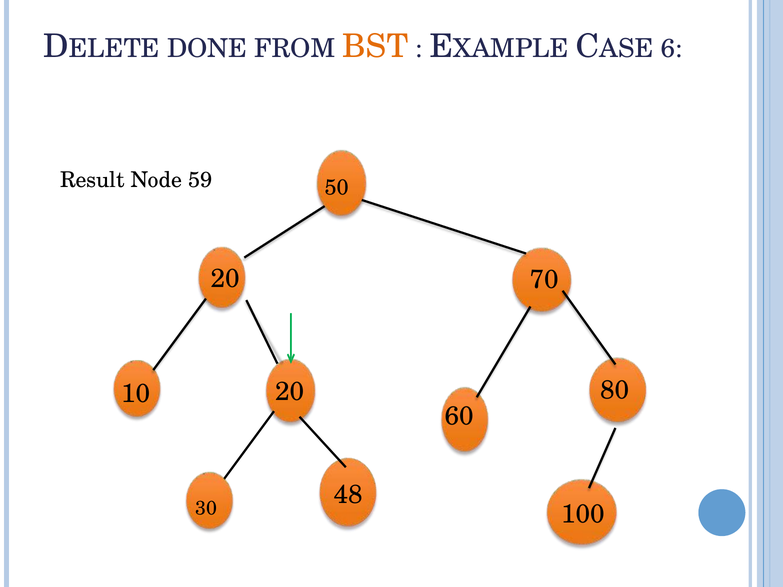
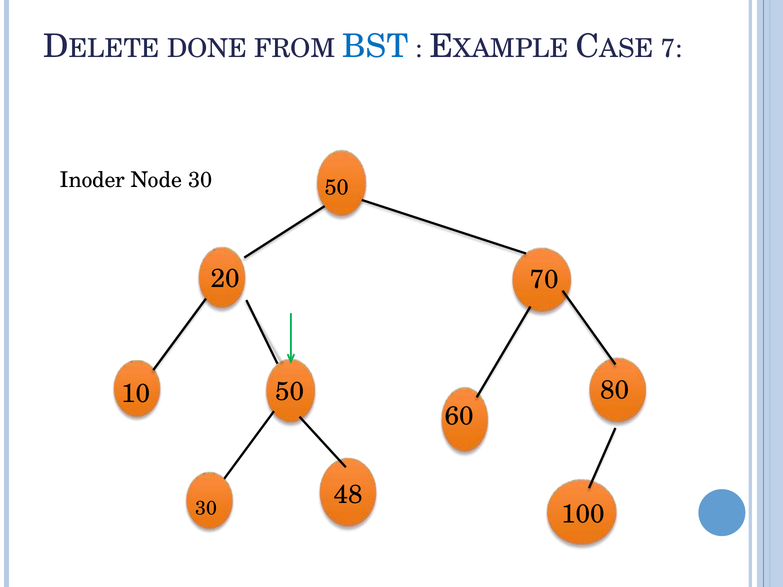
BST colour: orange -> blue (375, 47)
6: 6 -> 7 (672, 49)
Result: Result -> Inoder (92, 180)
Node 59: 59 -> 30 (200, 180)
10 20: 20 -> 50 (290, 392)
